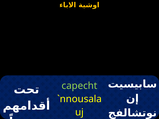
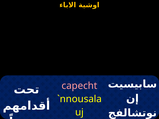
capecht colour: light green -> pink (79, 86)
